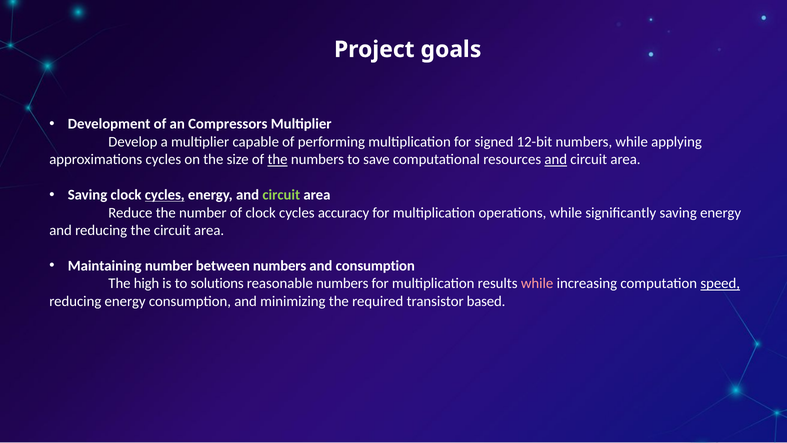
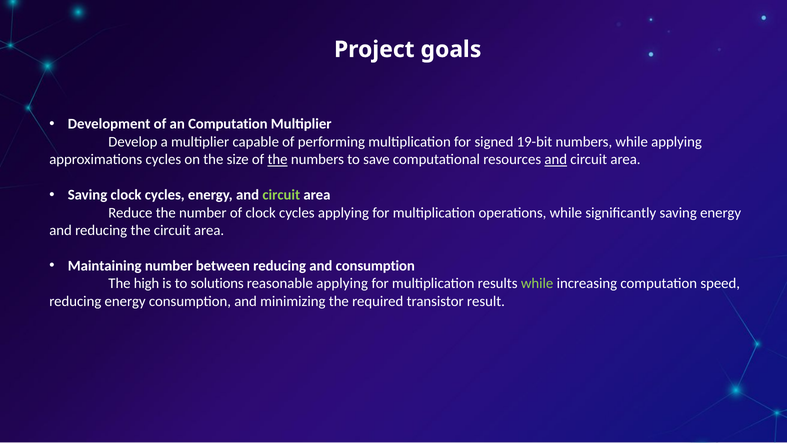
an Compressors: Compressors -> Computation (228, 124)
12-bit: 12-bit -> 19-bit (534, 142)
cycles underline: present -> none (165, 195)
cycles accuracy: accuracy -> applying (343, 212)
between numbers: numbers -> reducing (280, 266)
reasonable numbers: numbers -> applying (342, 283)
while colour: pink -> light green (537, 283)
speed underline: present -> none (720, 283)
based: based -> result (486, 301)
